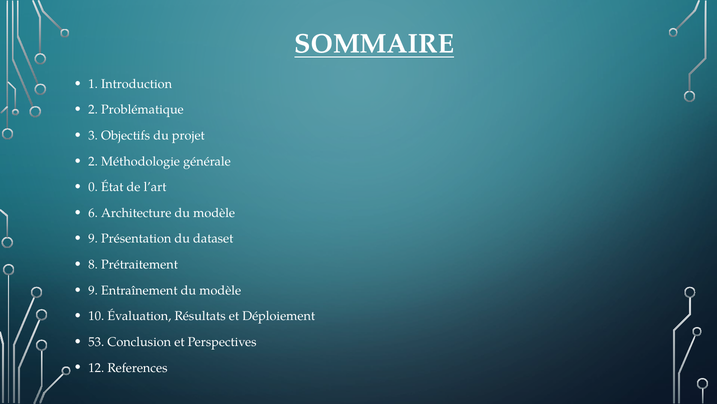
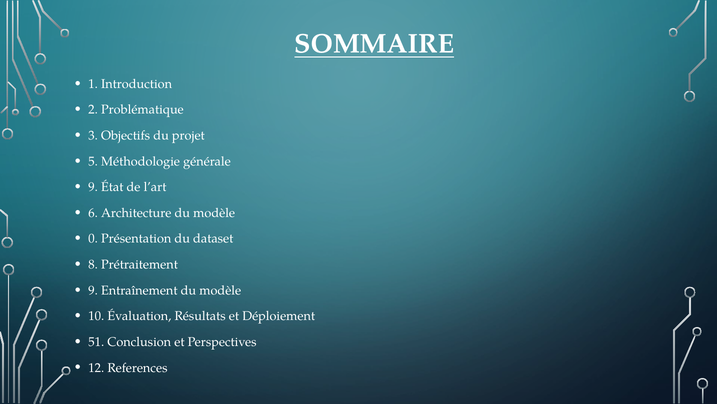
2: 2 -> 5 (93, 161)
0: 0 -> 9 (93, 187)
9: 9 -> 0 (93, 238)
53: 53 -> 51 (96, 341)
